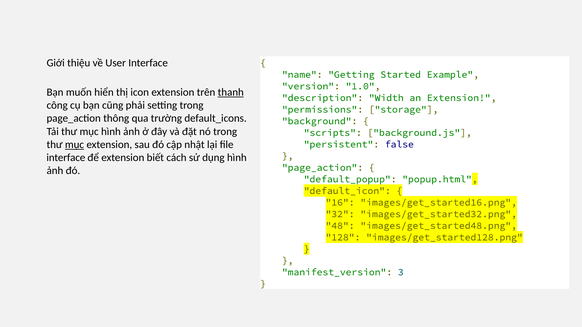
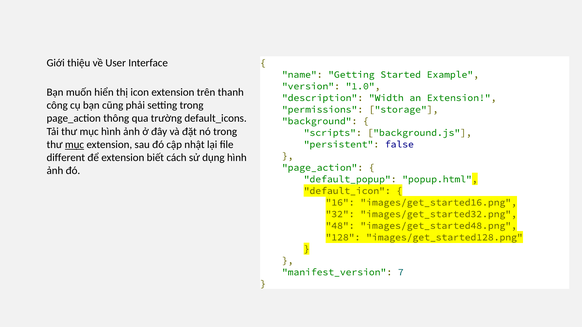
thanh underline: present -> none (231, 92)
interface: interface -> different (66, 158)
3: 3 -> 7 (401, 272)
